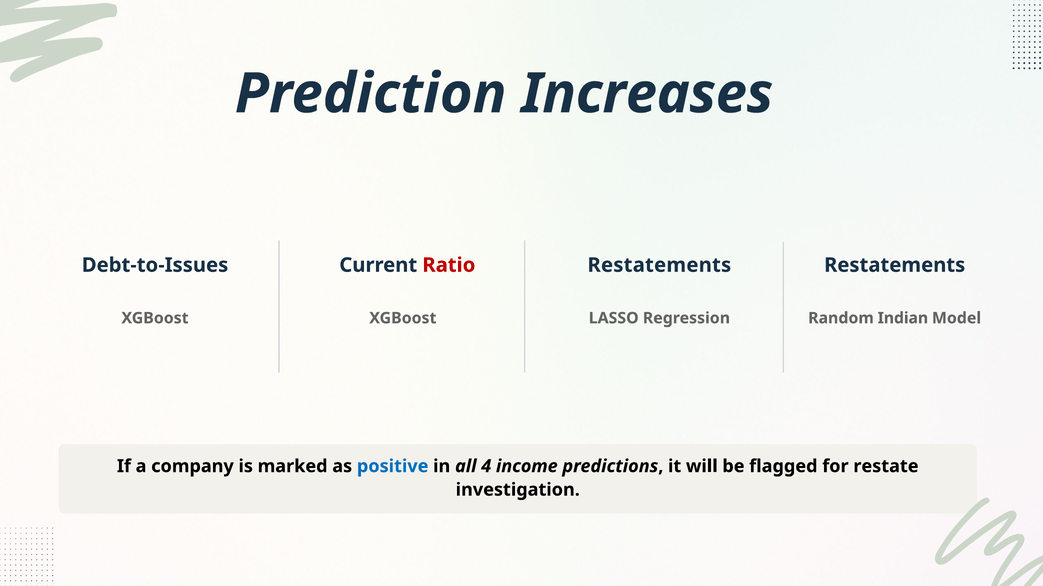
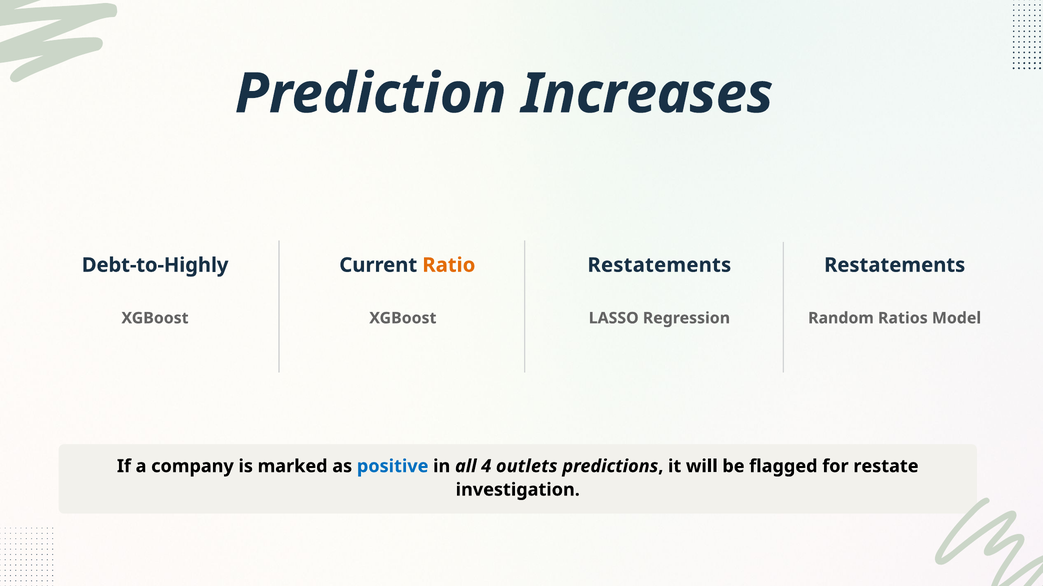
Debt-to-Issues: Debt-to-Issues -> Debt-to-Highly (155, 265)
Ratio colour: red -> orange (449, 265)
Indian: Indian -> Ratios (903, 318)
income: income -> outlets (527, 467)
